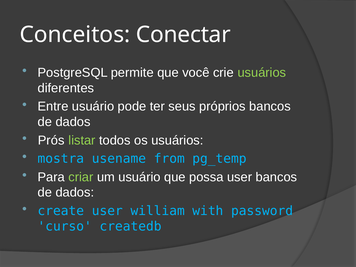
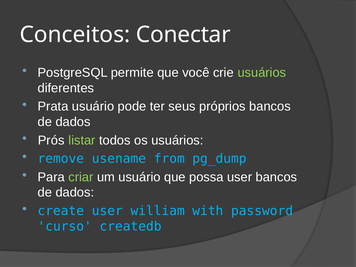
Entre: Entre -> Prata (53, 106)
mostra: mostra -> remove (61, 159)
pg_temp: pg_temp -> pg_dump (220, 159)
